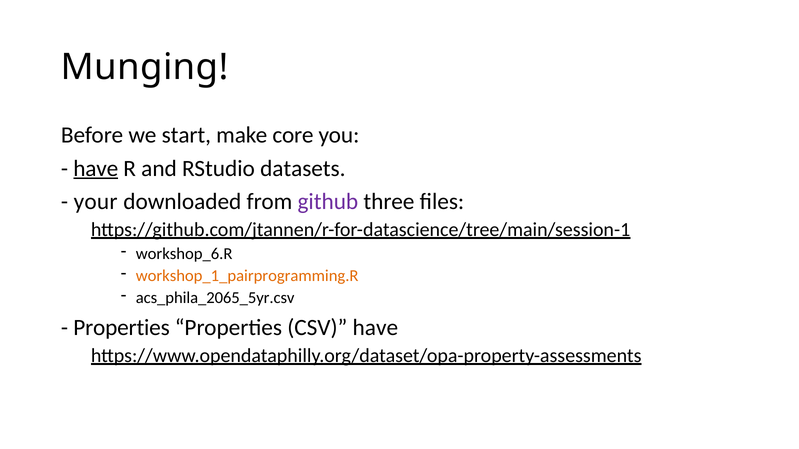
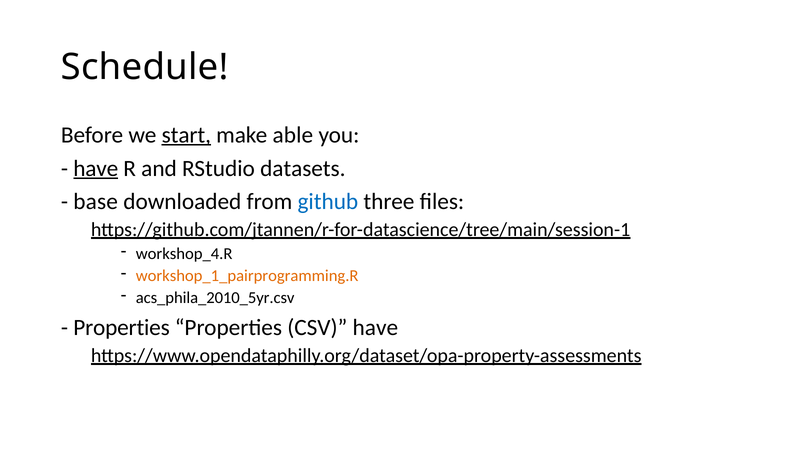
Munging: Munging -> Schedule (145, 67)
start underline: none -> present (186, 135)
core: core -> able (293, 135)
your: your -> base (96, 202)
github colour: purple -> blue (328, 202)
workshop_6.R: workshop_6.R -> workshop_4.R (184, 254)
acs_phila_2065_5yr.csv: acs_phila_2065_5yr.csv -> acs_phila_2010_5yr.csv (215, 298)
